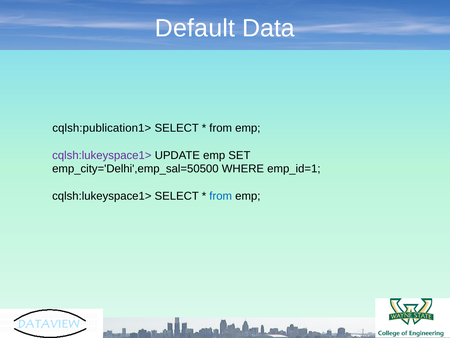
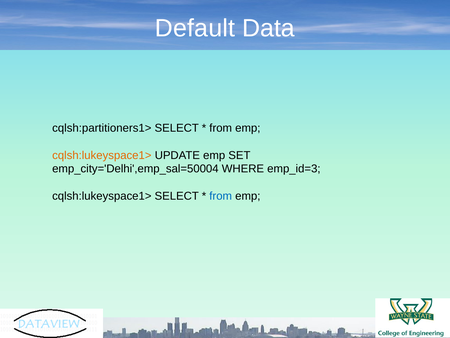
cqlsh:publication1>: cqlsh:publication1> -> cqlsh:partitioners1> (102, 128)
cqlsh:lukeyspace1> colour: purple -> orange (102, 155)
emp_city='Delhi',emp_sal=50500: emp_city='Delhi',emp_sal=50500 -> emp_city='Delhi',emp_sal=50004 (135, 169)
emp_id=1: emp_id=1 -> emp_id=3 (294, 169)
